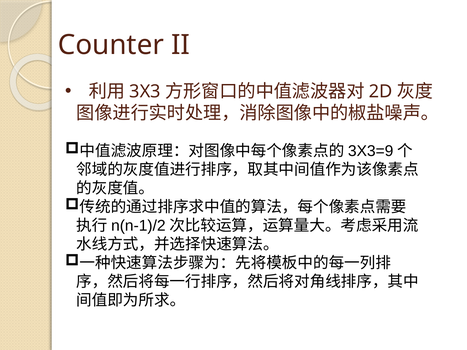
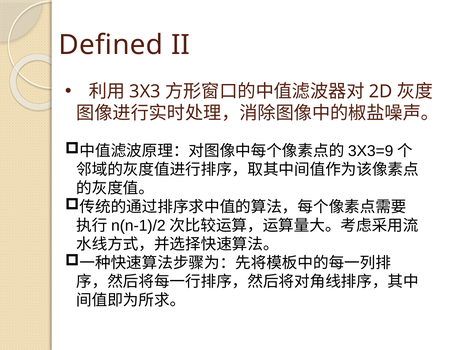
Counter: Counter -> Defined (111, 45)
